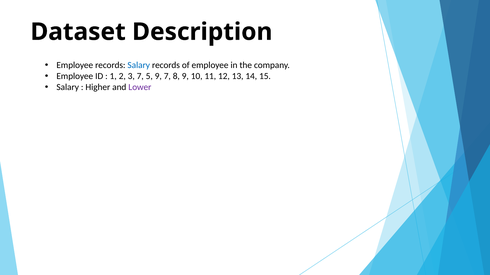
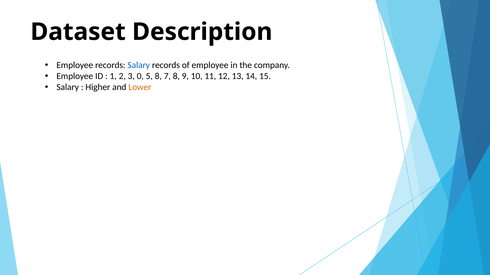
3 7: 7 -> 0 (140, 76)
5 9: 9 -> 8 (158, 76)
Lower colour: purple -> orange (140, 87)
